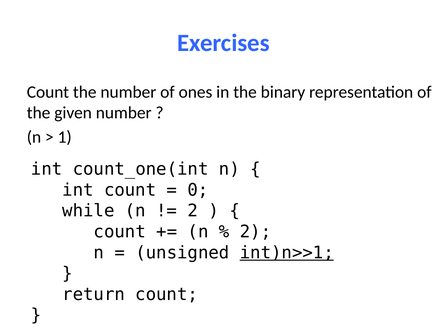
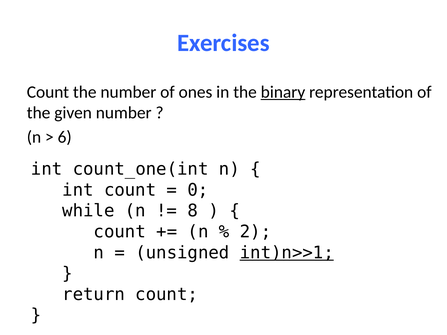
binary underline: none -> present (283, 92)
1: 1 -> 6 (65, 137)
2: 2 -> 8 (193, 211)
